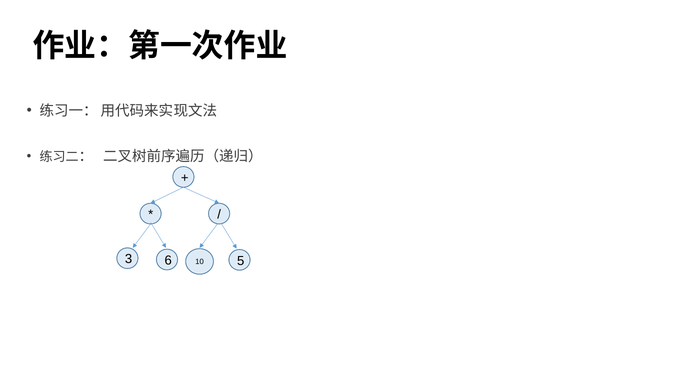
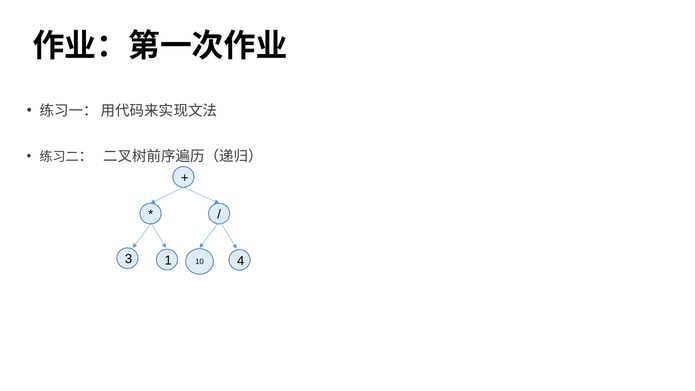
6: 6 -> 1 (168, 260)
5: 5 -> 4 (241, 261)
